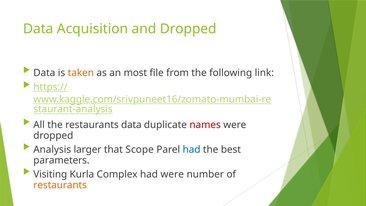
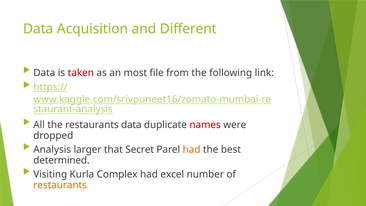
and Dropped: Dropped -> Different (188, 29)
taken colour: orange -> red (81, 73)
Scope: Scope -> Secret (140, 150)
had colour: blue -> orange (192, 150)
parameters: parameters -> determined (61, 160)
had were: were -> excel (172, 174)
